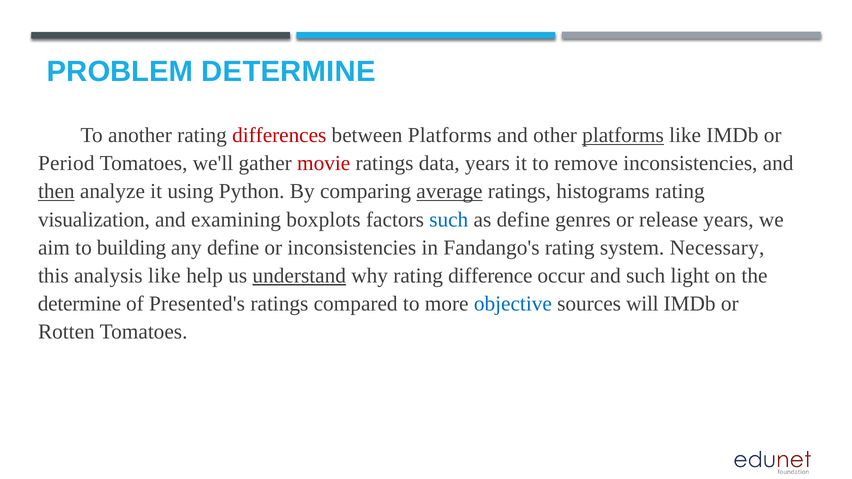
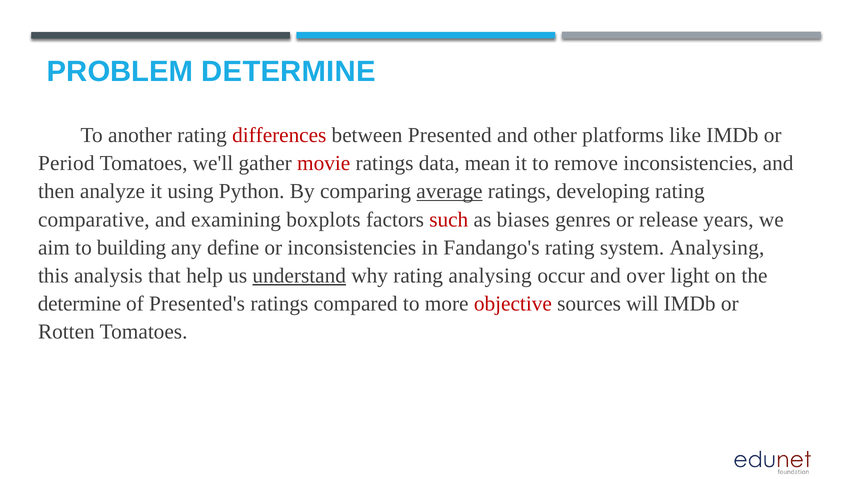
between Platforms: Platforms -> Presented (450, 135)
platforms underline: present -> none (623, 135)
data years: years -> mean (487, 163)
then underline: present -> none (56, 192)
histograms: histograms -> developing (603, 192)
visualization: visualization -> comparative (94, 220)
such colour: blue -> red (449, 220)
as define: define -> biases (523, 220)
system Necessary: Necessary -> Analysing (717, 248)
analysis like: like -> that (164, 276)
rating difference: difference -> analysing (490, 276)
and such: such -> over (646, 276)
objective colour: blue -> red (513, 304)
